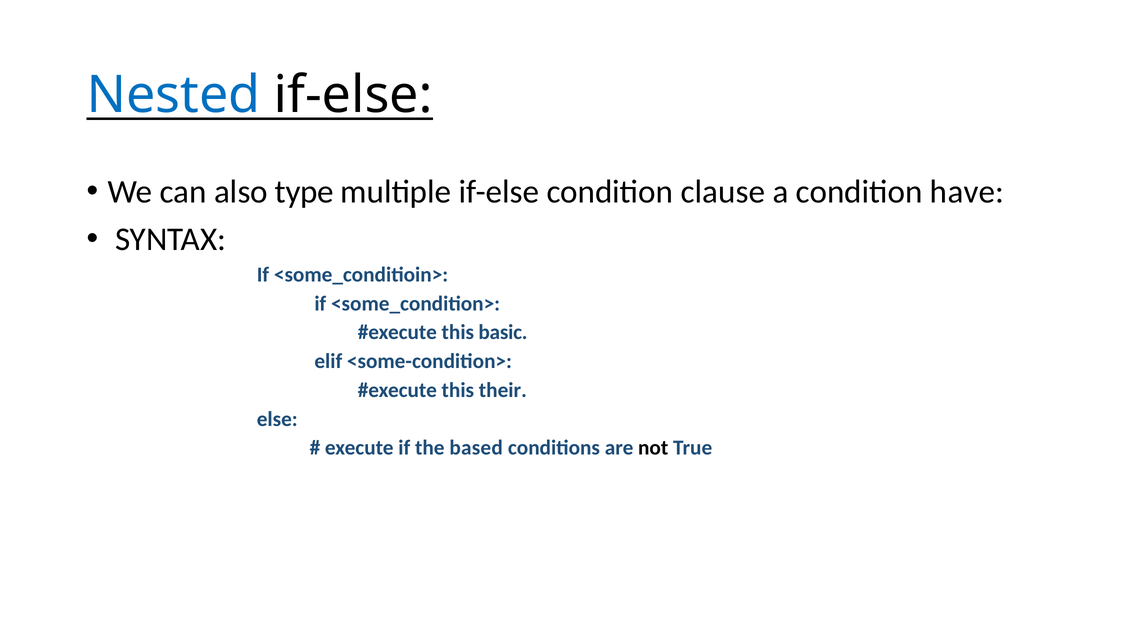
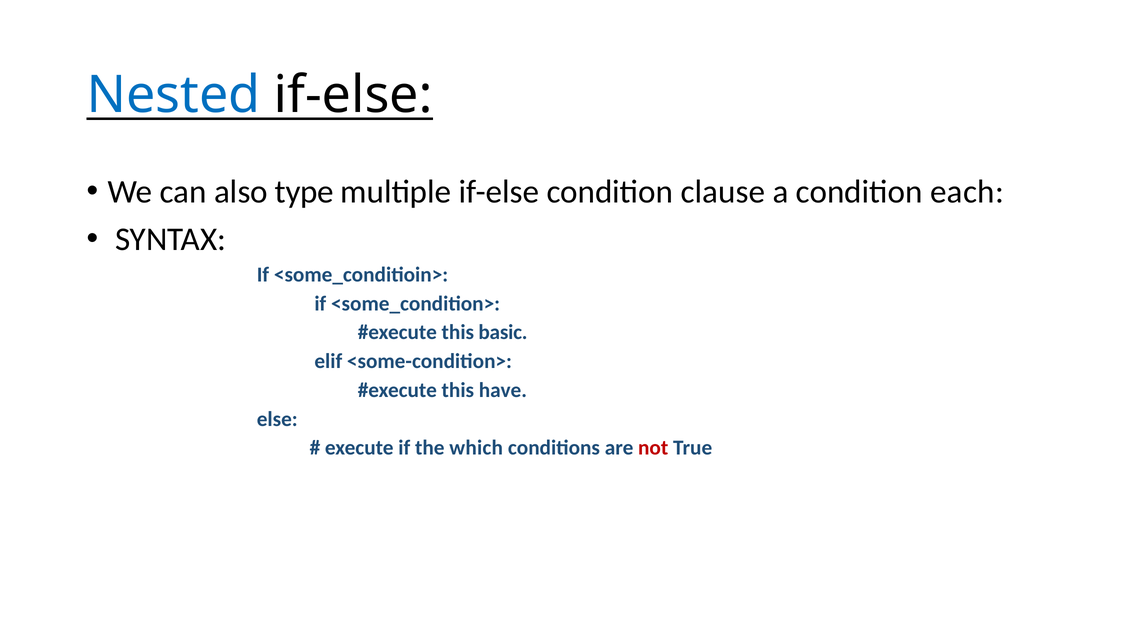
have: have -> each (967, 192)
their: their -> have (503, 390)
based: based -> which (476, 448)
not colour: black -> red (653, 448)
